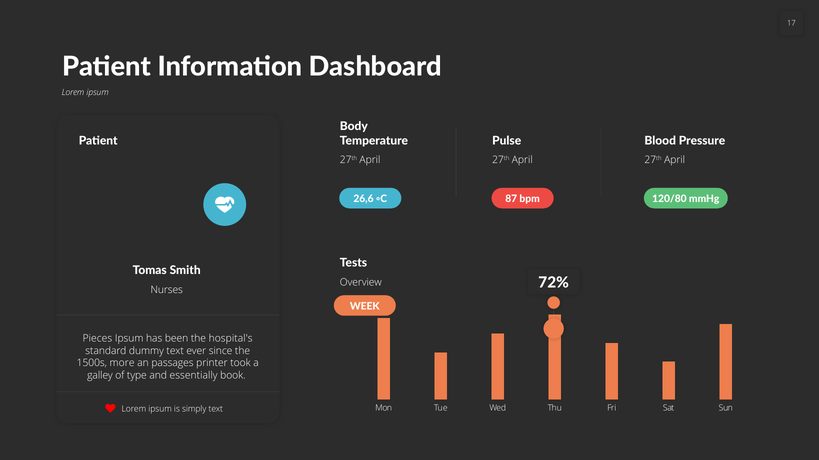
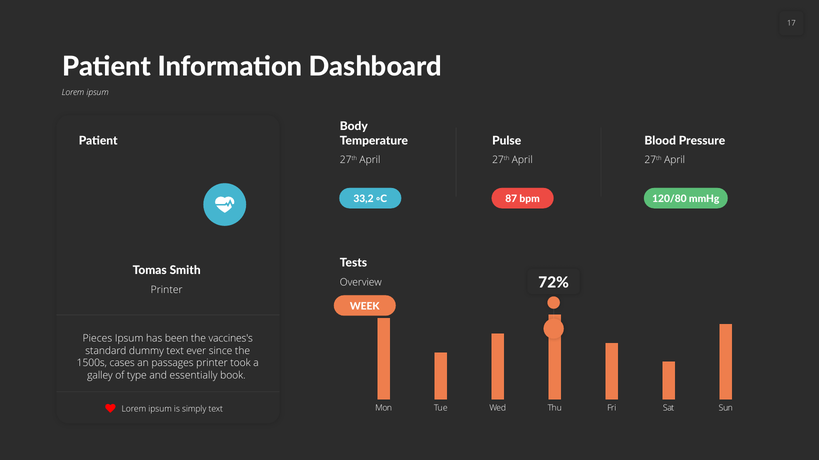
26,6: 26,6 -> 33,2 (363, 199)
Nurses: Nurses -> Printer (167, 290)
hospital's: hospital's -> vaccines's (231, 339)
more: more -> cases (122, 364)
